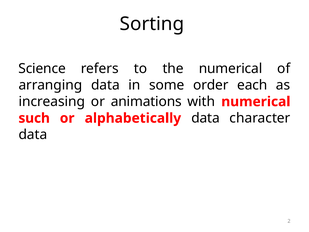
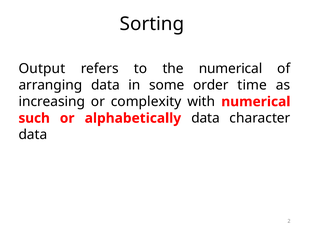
Science: Science -> Output (42, 69)
each: each -> time (252, 85)
animations: animations -> complexity (146, 102)
